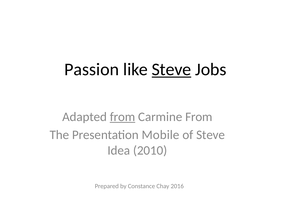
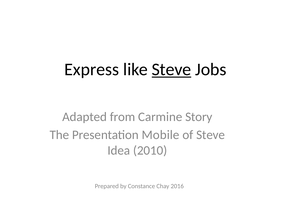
Passion: Passion -> Express (92, 70)
from underline: present -> none (123, 117)
Carmine From: From -> Story (199, 117)
